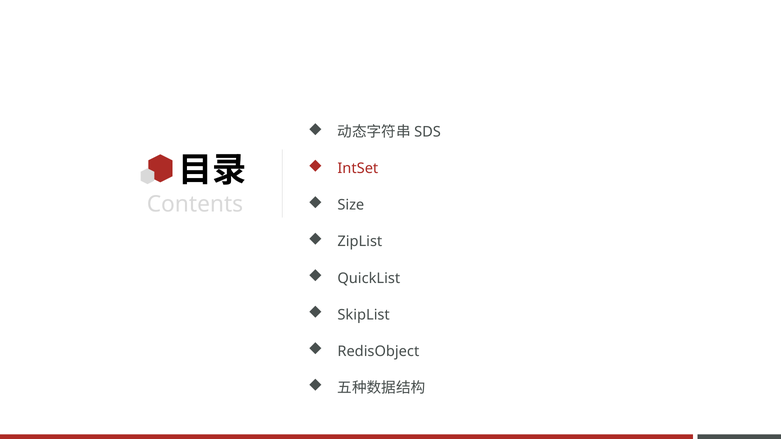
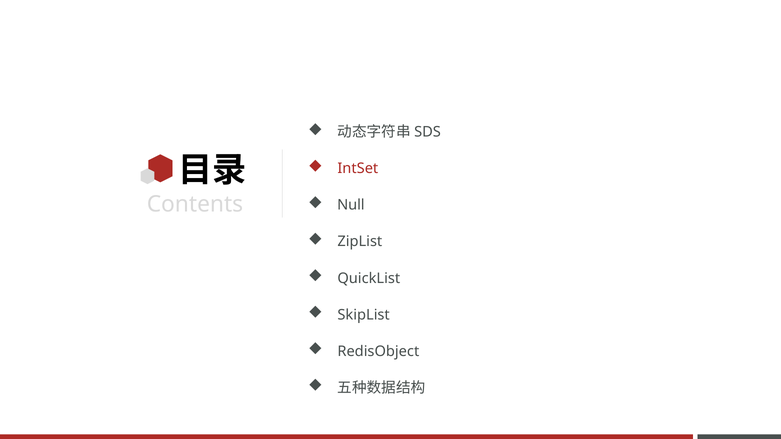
Size: Size -> Null (351, 205)
